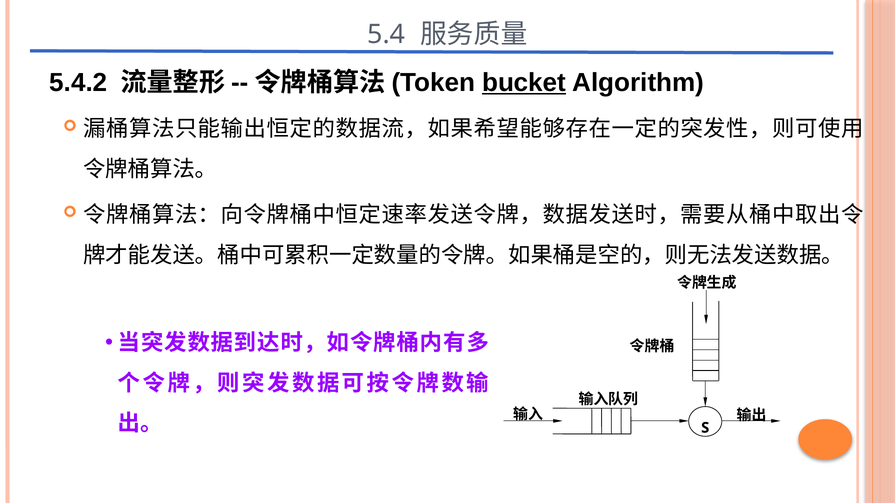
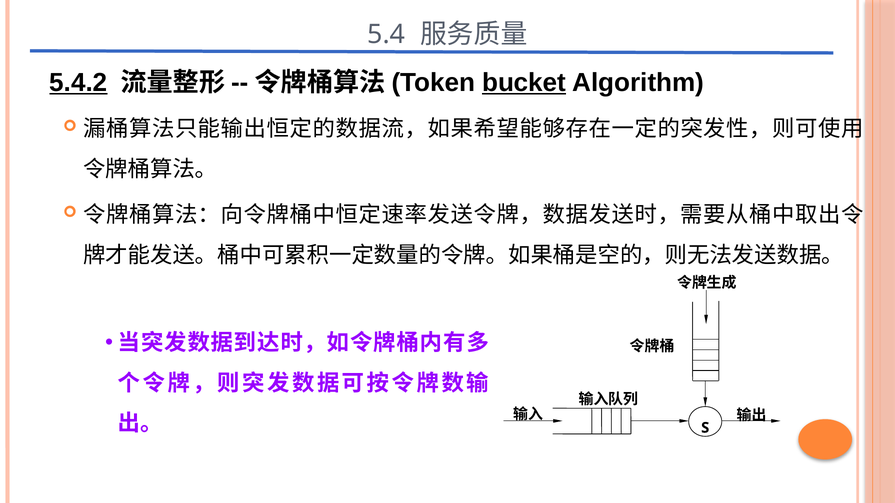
5.4.2 underline: none -> present (78, 83)
